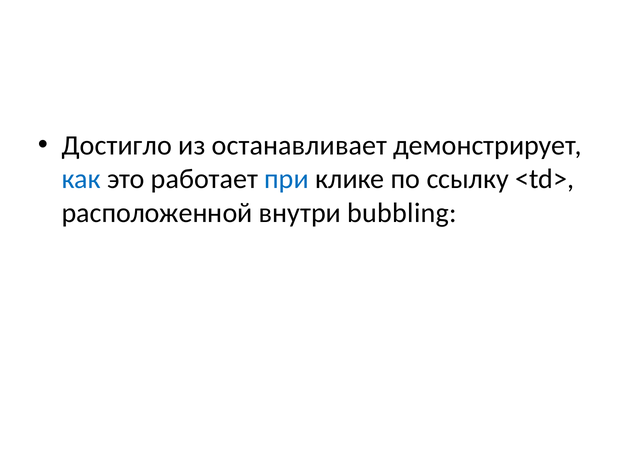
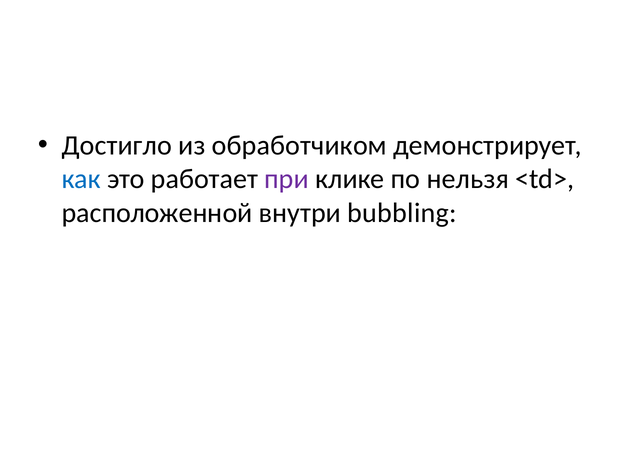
останавливает: останавливает -> обработчиком (299, 145)
при colour: blue -> purple (287, 179)
ссылку: ссылку -> нельзя (468, 179)
